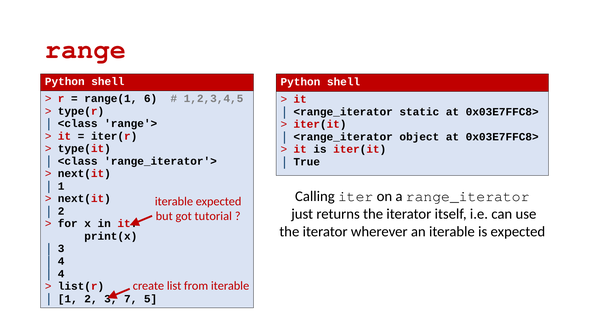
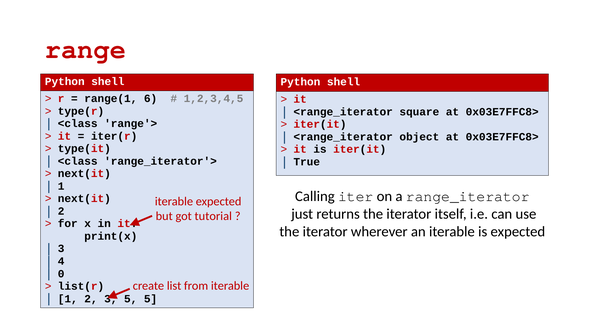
static: static -> square (419, 112)
4: 4 -> 0 (61, 274)
7: 7 -> 5 (131, 299)
